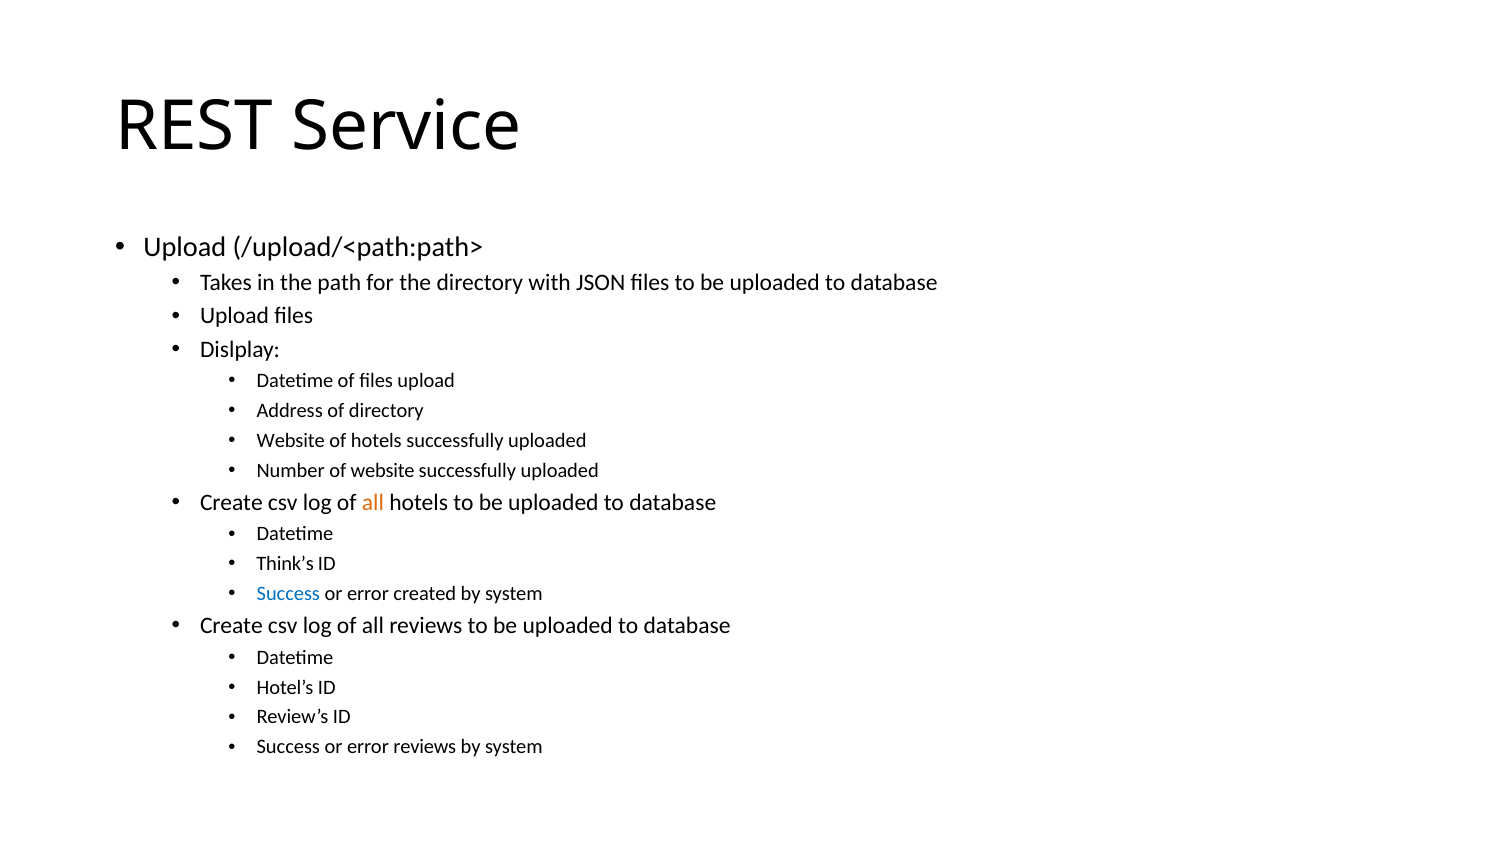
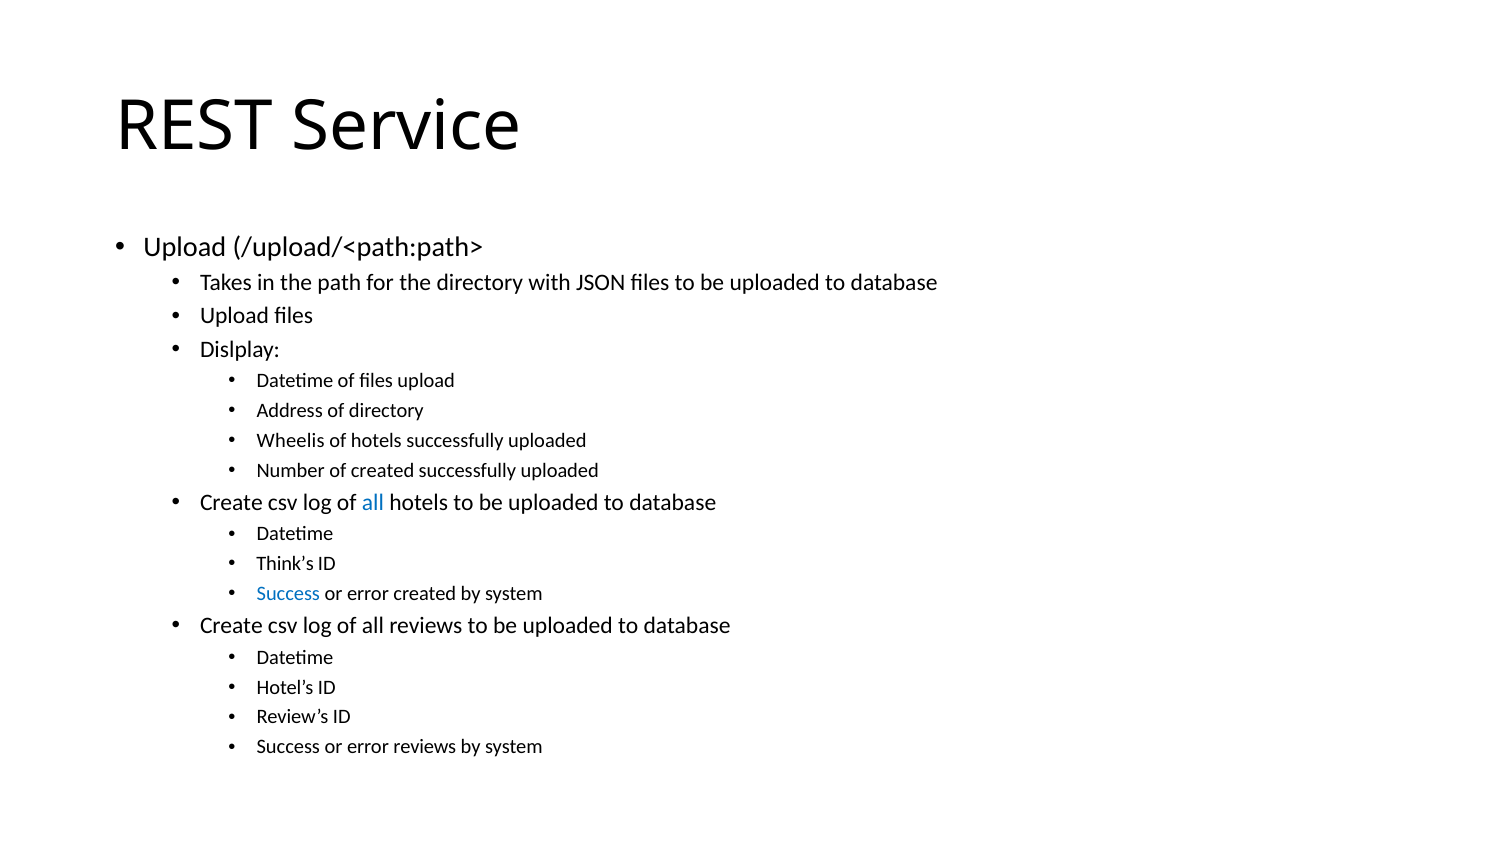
Website: Website -> Wheelis (291, 441)
of website: website -> created (383, 471)
all colour: orange -> blue (373, 503)
